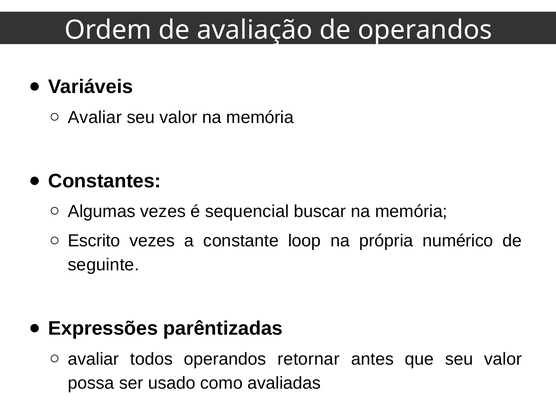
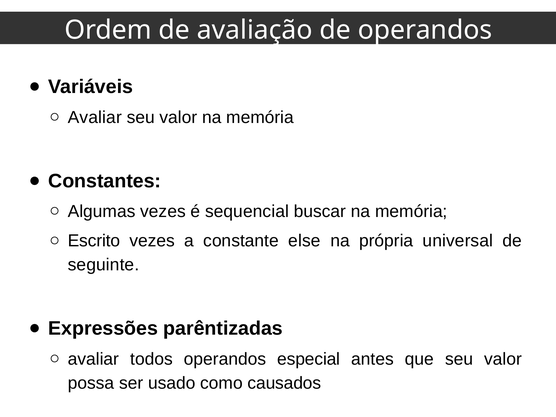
loop: loop -> else (304, 241)
numérico: numérico -> universal (458, 241)
retornar: retornar -> especial (309, 359)
avaliadas: avaliadas -> causados (284, 383)
